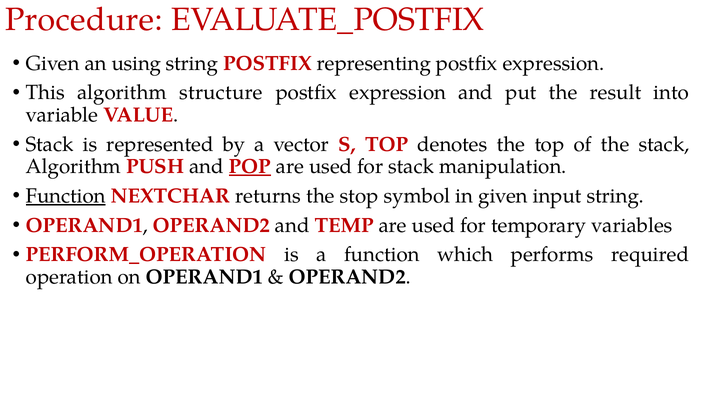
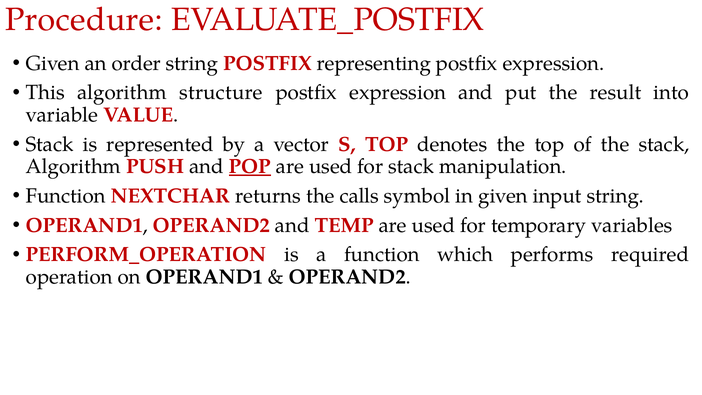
using: using -> order (136, 63)
Function underline: present -> none (66, 196)
stop: stop -> calls (359, 196)
